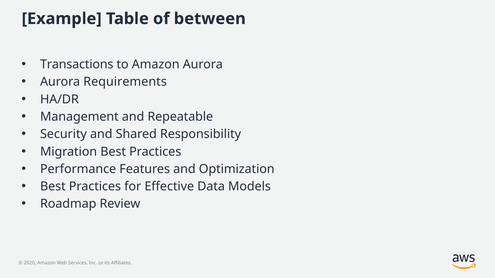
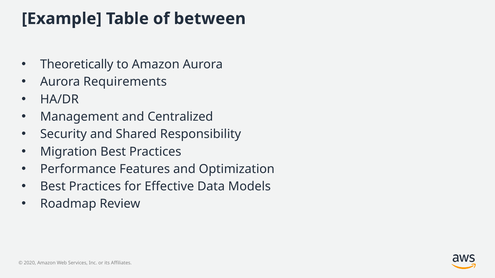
Transactions: Transactions -> Theoretically (77, 65)
Repeatable: Repeatable -> Centralized (180, 117)
